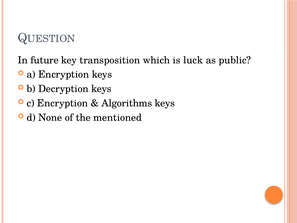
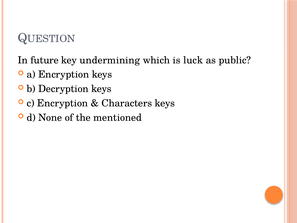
transposition: transposition -> undermining (110, 60)
Algorithms: Algorithms -> Characters (127, 103)
